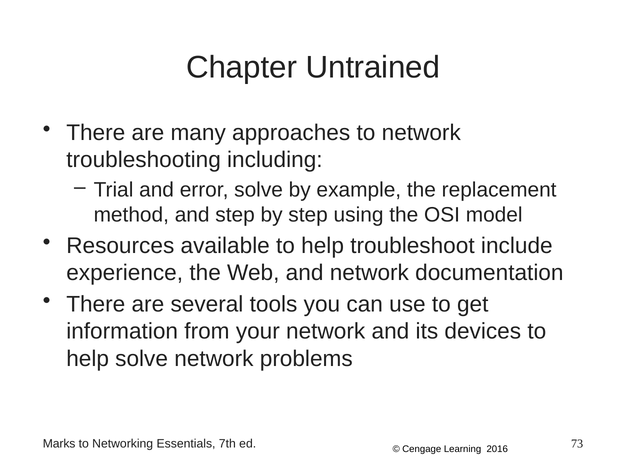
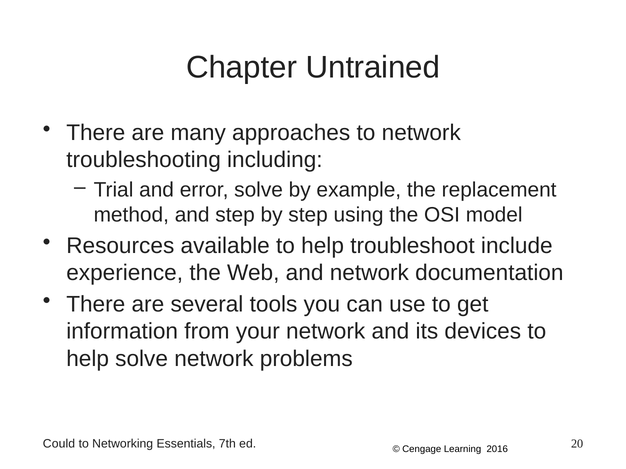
Marks: Marks -> Could (59, 444)
73: 73 -> 20 (577, 444)
